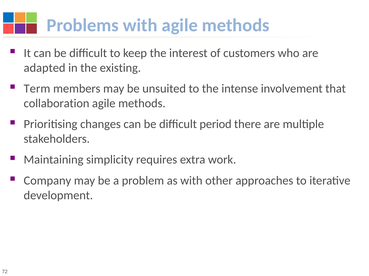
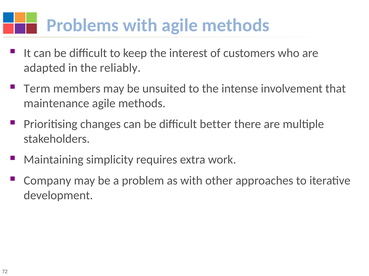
existing: existing -> reliably (120, 68)
collaboration: collaboration -> maintenance (56, 104)
period: period -> better (215, 124)
